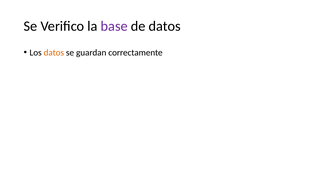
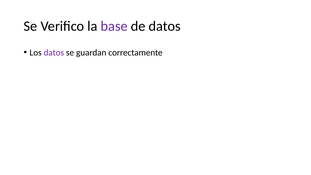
datos colour: orange -> purple (54, 53)
